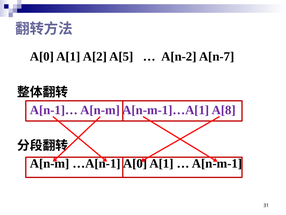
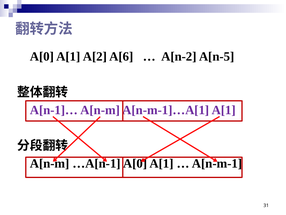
A[5: A[5 -> A[6 (121, 56)
A[n-7: A[n-7 -> A[n-5 (217, 56)
A[8: A[8 -> A[1 (224, 110)
